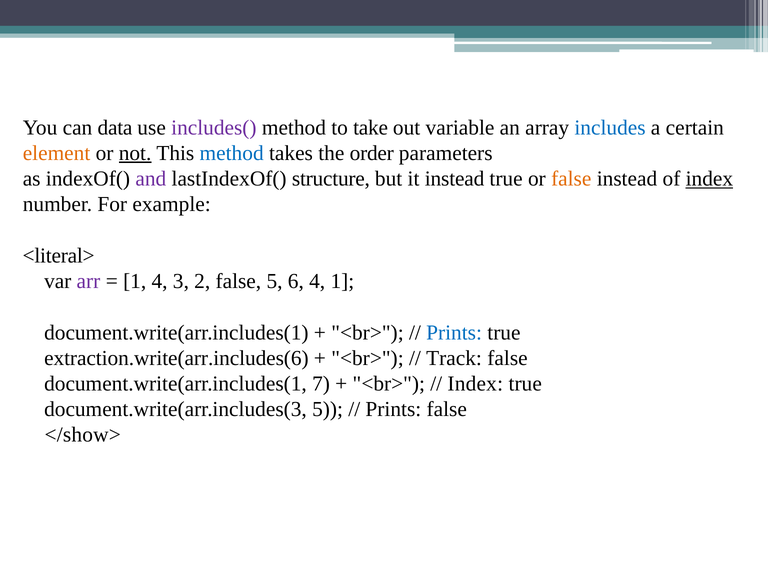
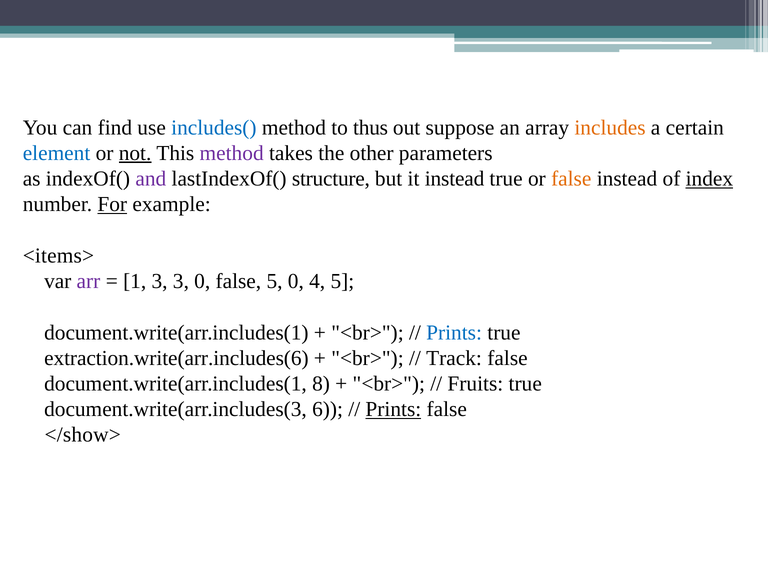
data: data -> find (115, 128)
includes( colour: purple -> blue (214, 128)
take: take -> thus (371, 128)
variable: variable -> suppose (460, 128)
includes colour: blue -> orange (610, 128)
element colour: orange -> blue (57, 153)
method colour: blue -> purple (232, 153)
order: order -> other (372, 153)
For underline: none -> present (112, 204)
<literal>: <literal> -> <items> (58, 256)
1 4: 4 -> 3 (160, 281)
3 2: 2 -> 0 (202, 281)
5 6: 6 -> 0 (296, 281)
4 1: 1 -> 5 (342, 281)
7: 7 -> 8 (321, 384)
Index: Index -> Fruits (475, 384)
document.write(arr.includes(3 5: 5 -> 6 (328, 409)
Prints underline: none -> present (393, 409)
